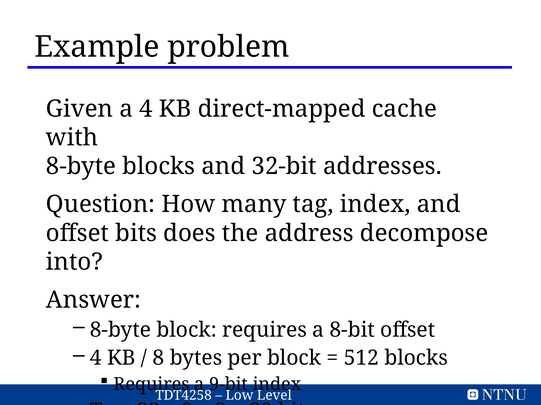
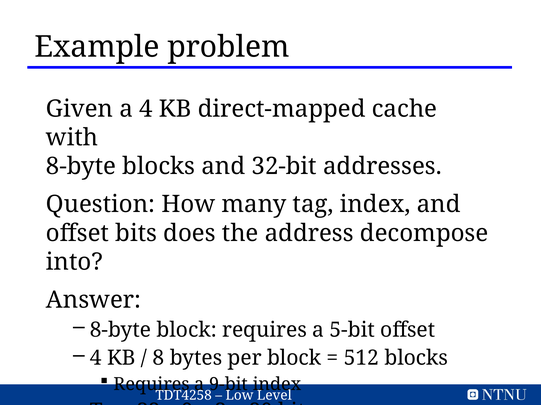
8-bit: 8-bit -> 5-bit (352, 330)
